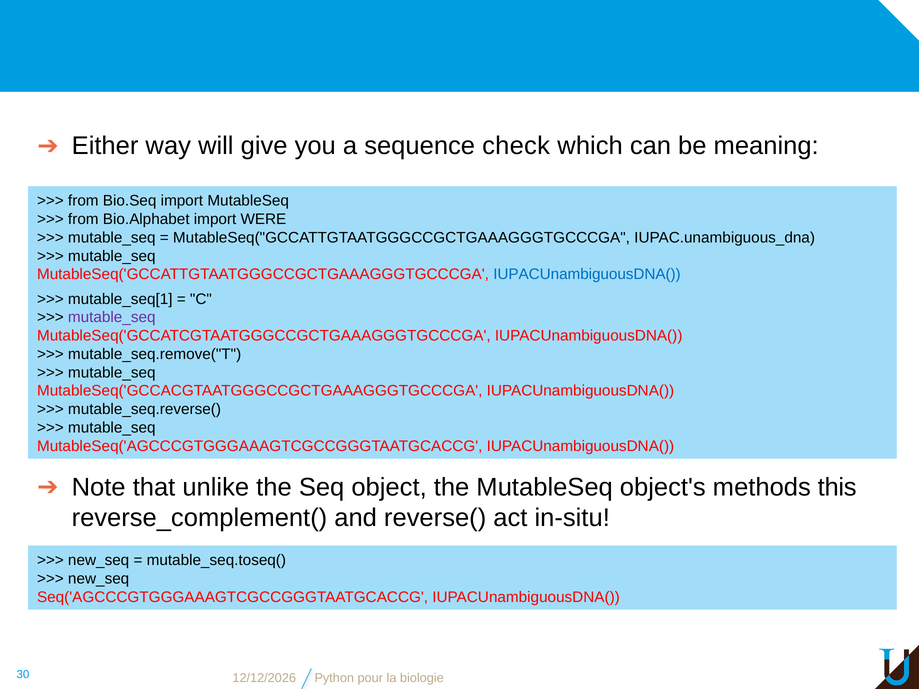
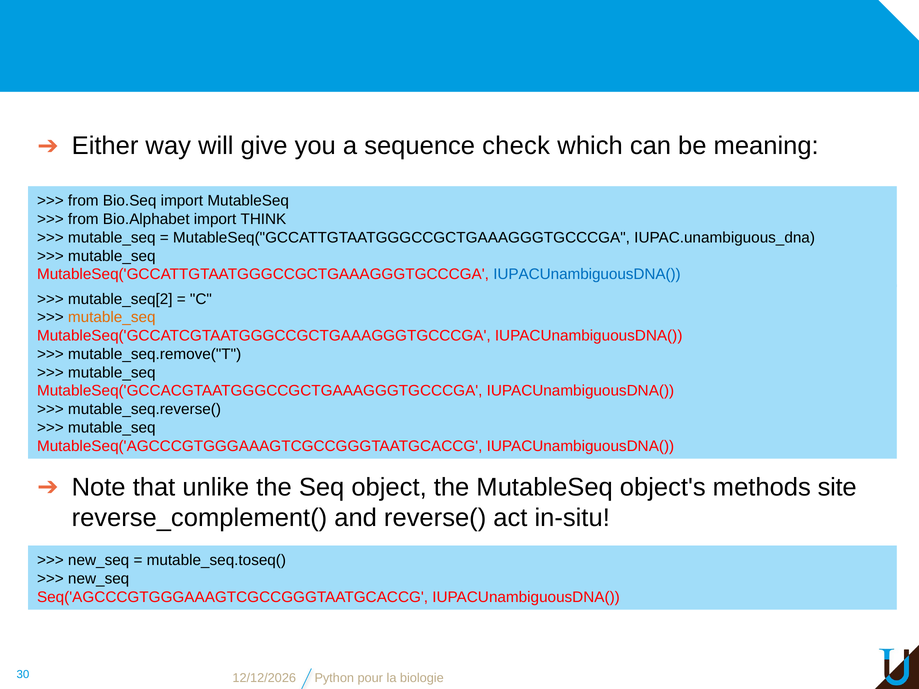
WERE: WERE -> THINK (263, 219)
mutable_seq[1: mutable_seq[1 -> mutable_seq[2 (120, 299)
mutable_seq colour: purple -> orange (112, 318)
this: this -> site (837, 487)
